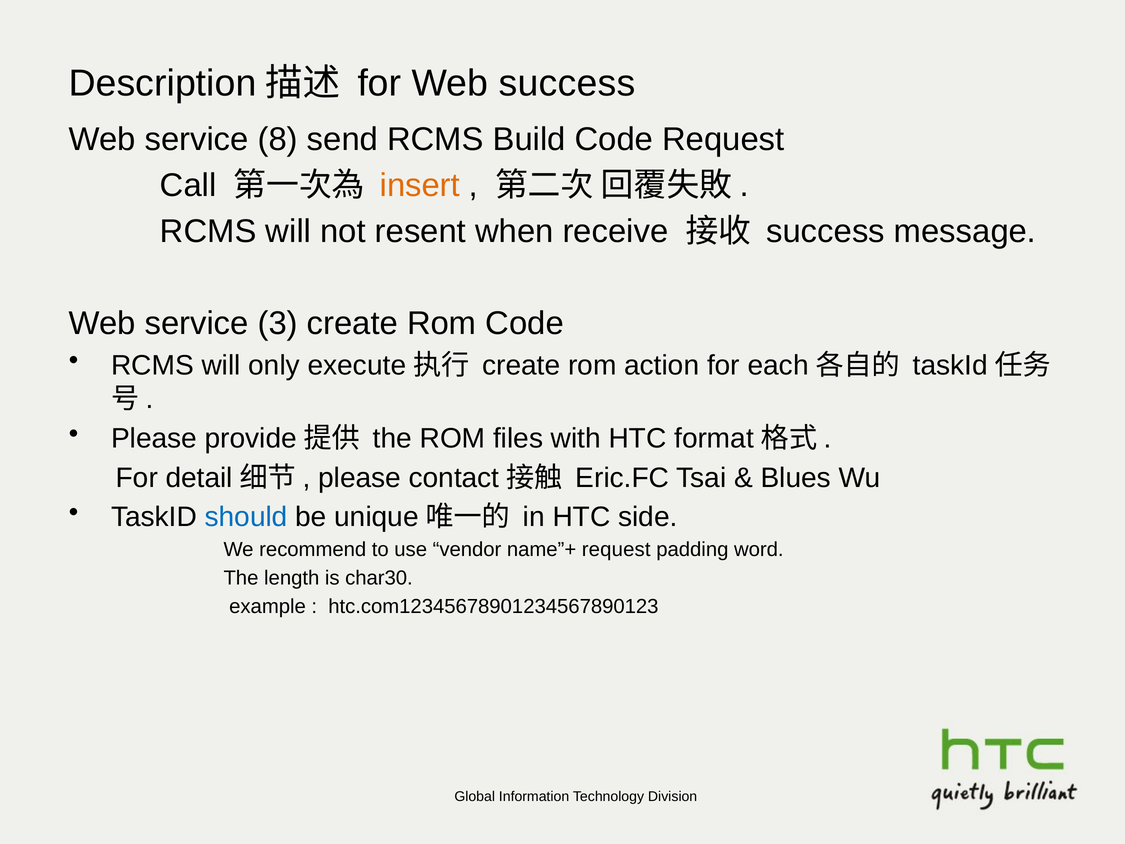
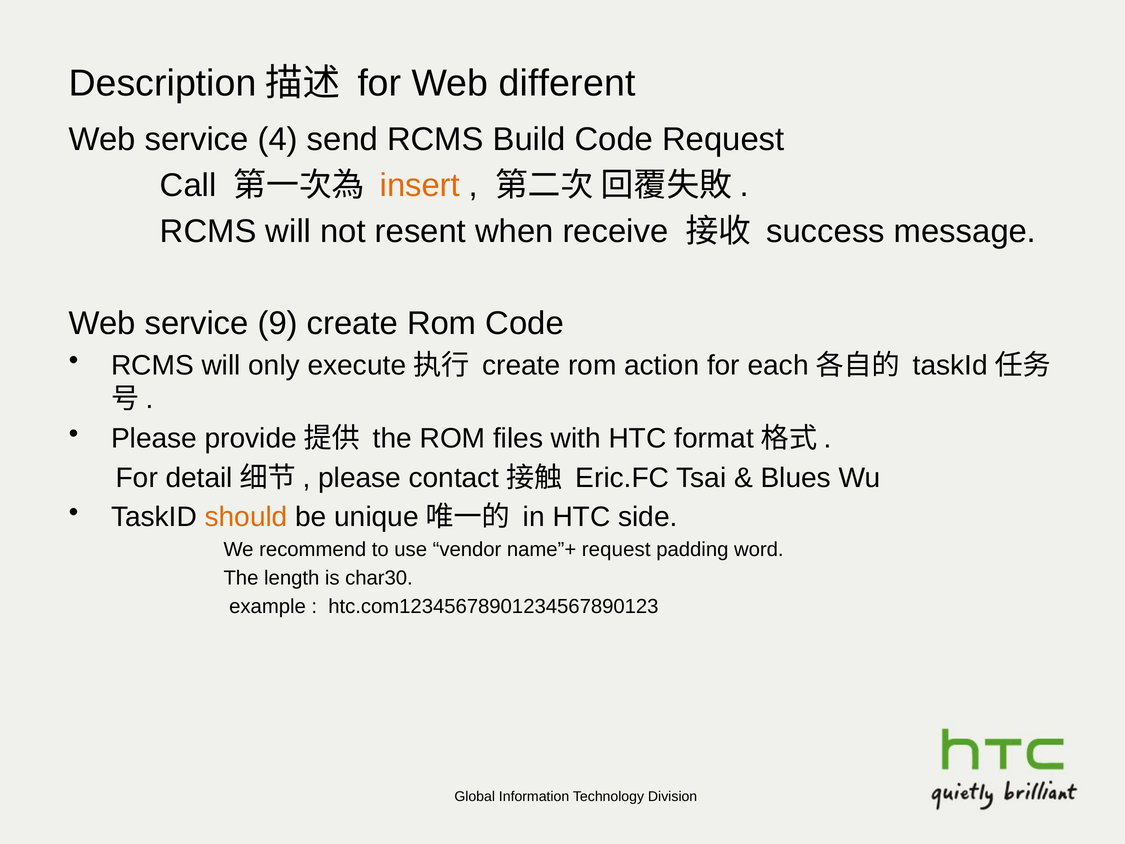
Web success: success -> different (567, 83)
8: 8 -> 4 (278, 140)
3: 3 -> 9 (278, 323)
should colour: blue -> orange (246, 517)
